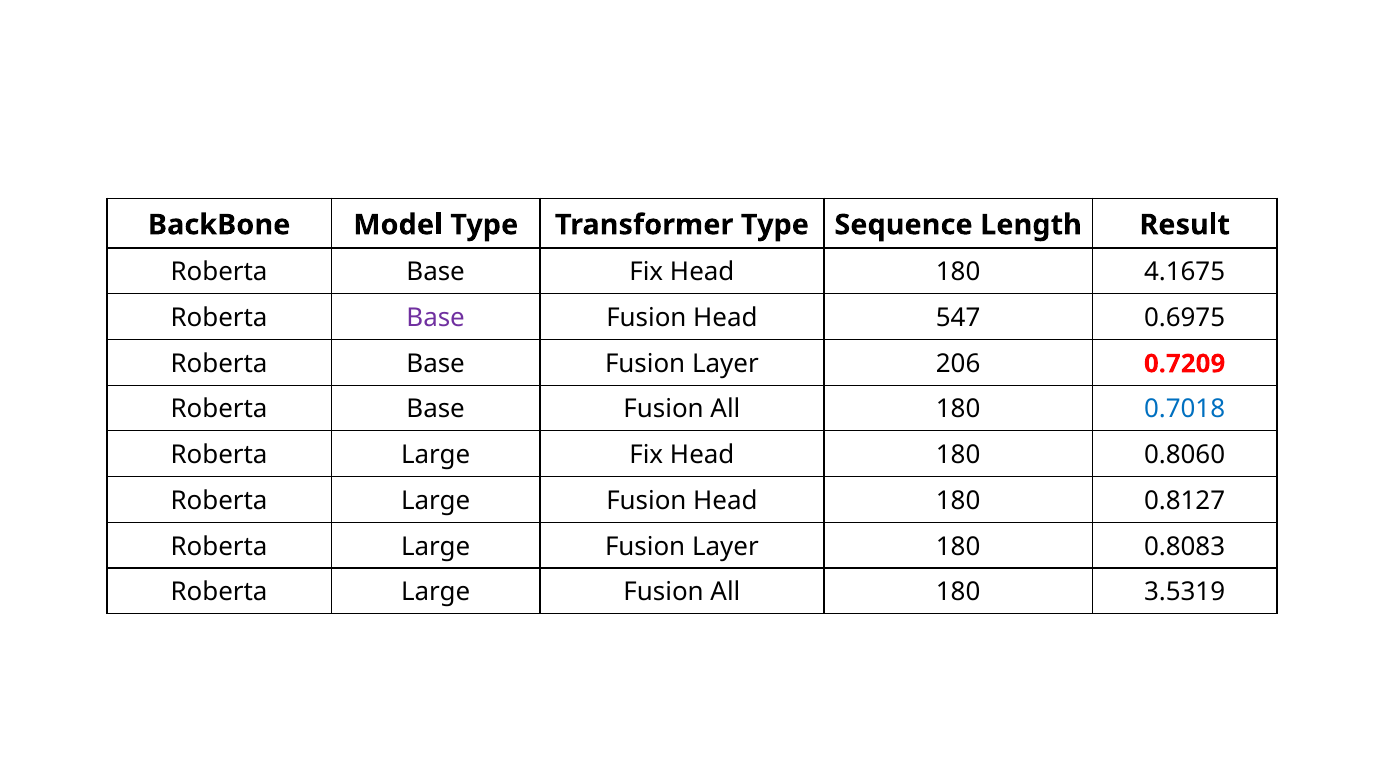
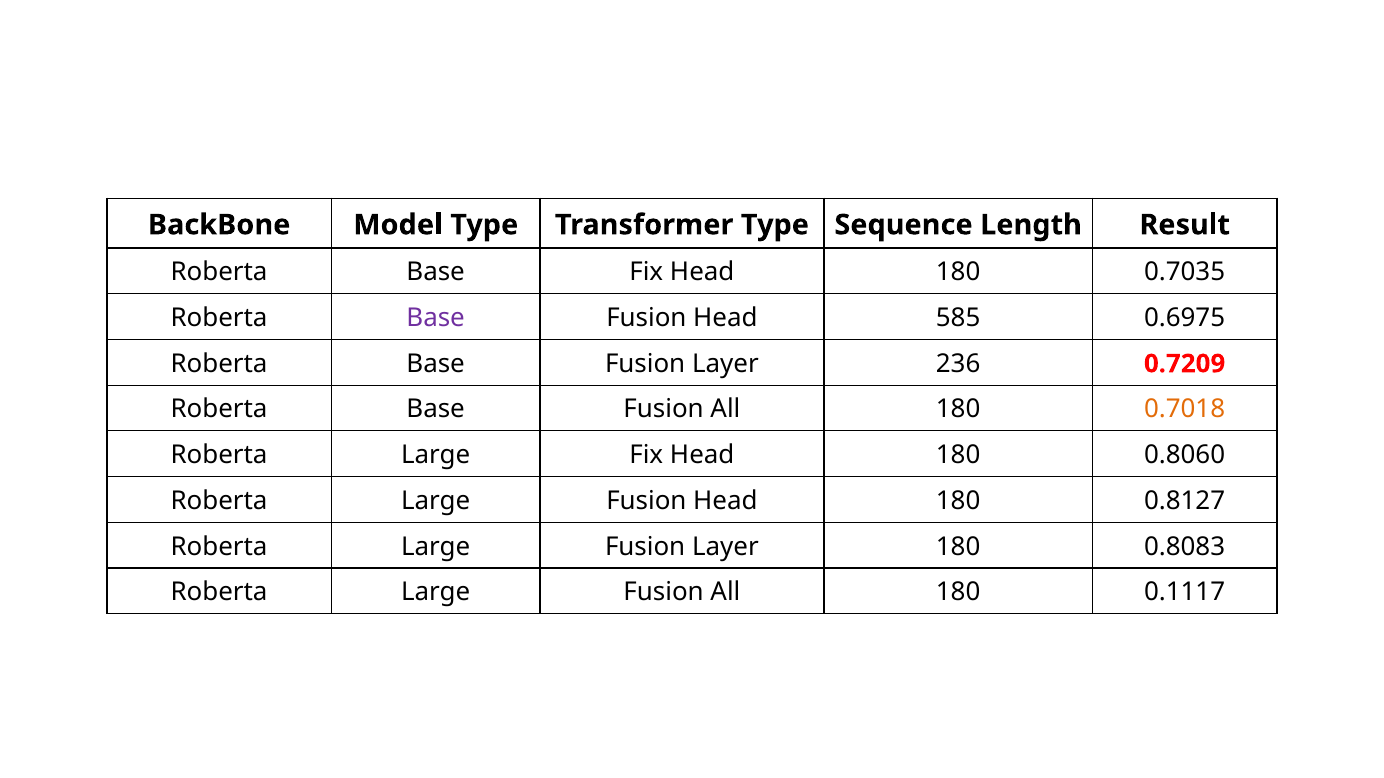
4.1675: 4.1675 -> 0.7035 (1185, 273)
547: 547 -> 585 (958, 318)
206: 206 -> 236 (958, 364)
0.7018 colour: blue -> orange (1185, 410)
3.5319: 3.5319 -> 0.1117 (1185, 593)
